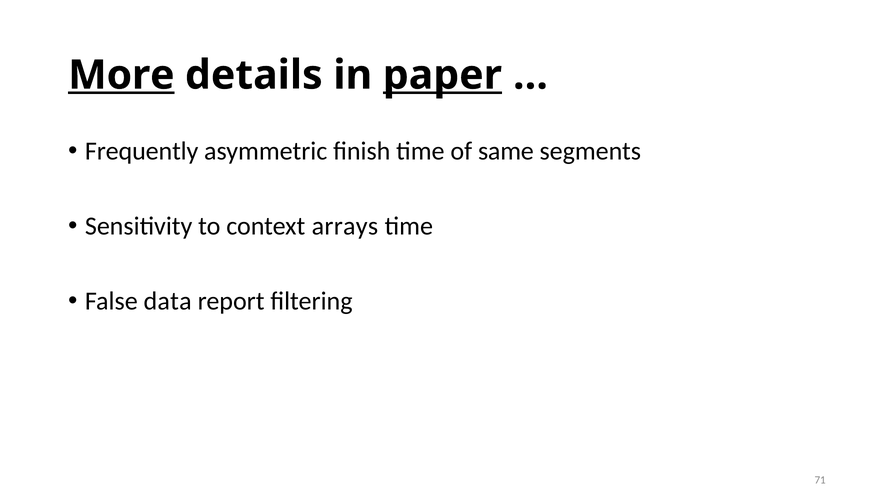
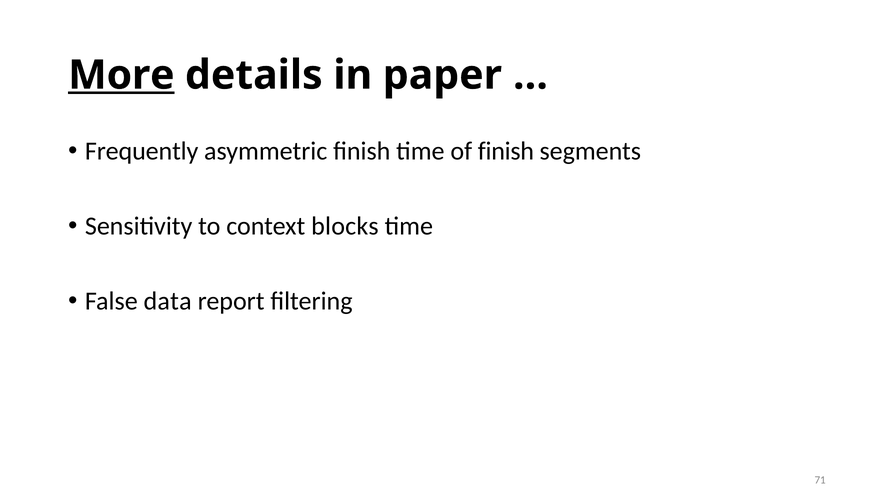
paper underline: present -> none (442, 75)
of same: same -> finish (506, 151)
arrays: arrays -> blocks (345, 226)
